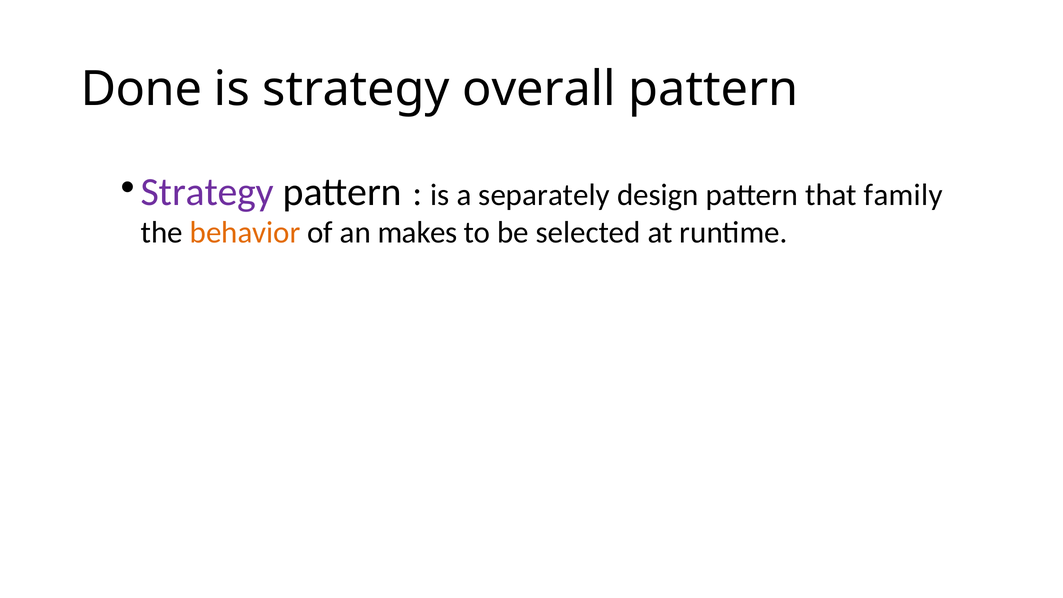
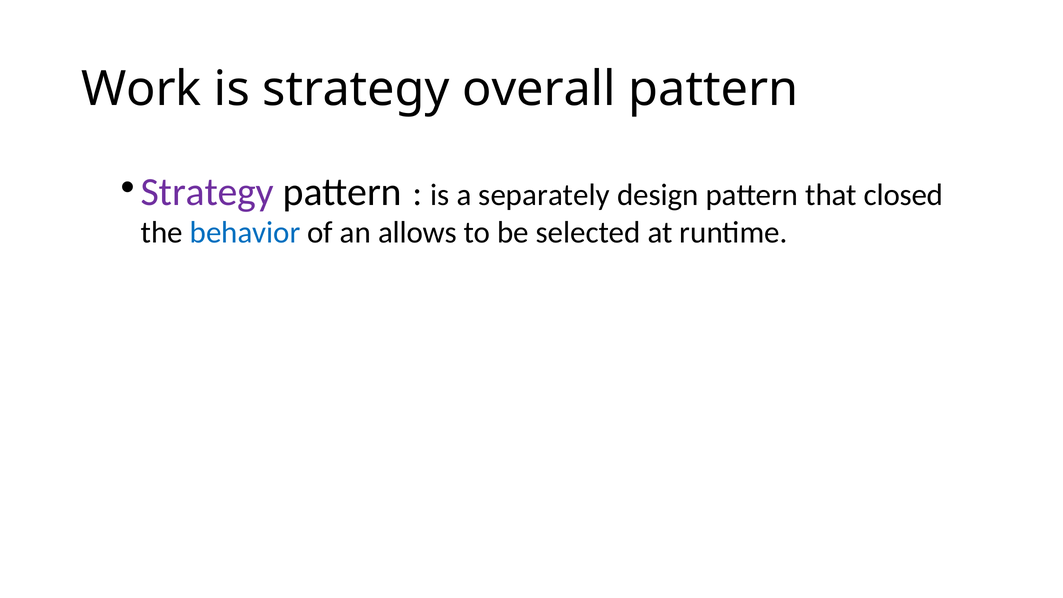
Done: Done -> Work (141, 89)
family: family -> closed (903, 195)
behavior colour: orange -> blue (245, 232)
makes: makes -> allows (417, 232)
